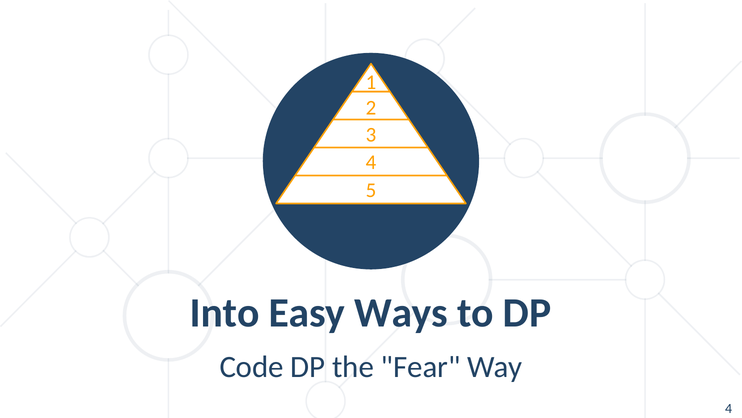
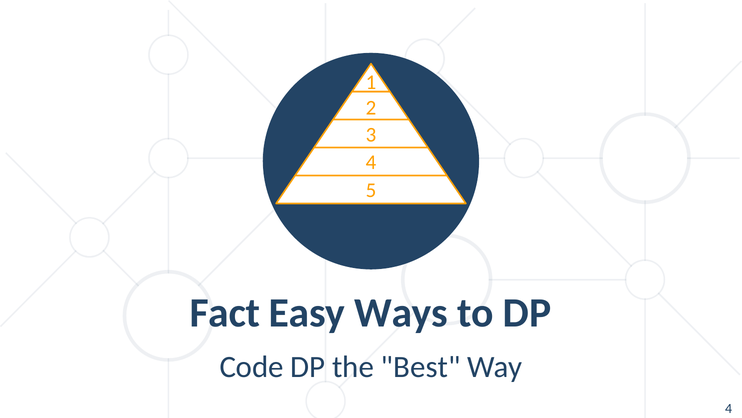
Into: Into -> Fact (225, 313)
Fear: Fear -> Best (421, 366)
